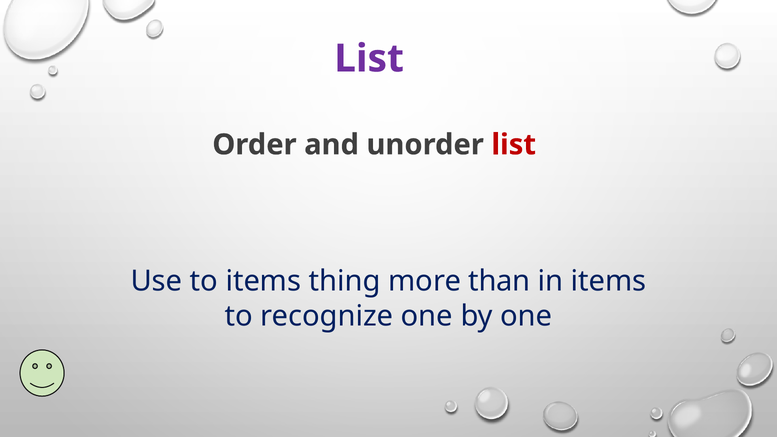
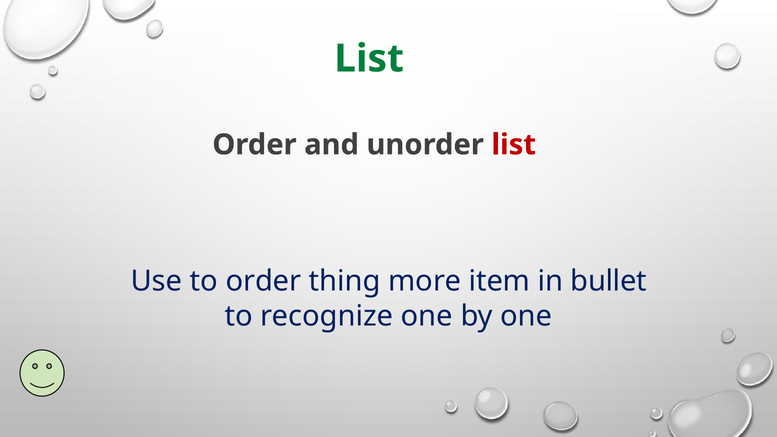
List colour: purple -> green (369, 59)
to items: items -> order (263, 281)
than: than -> item (499, 281)
in items: items -> bullet (609, 281)
